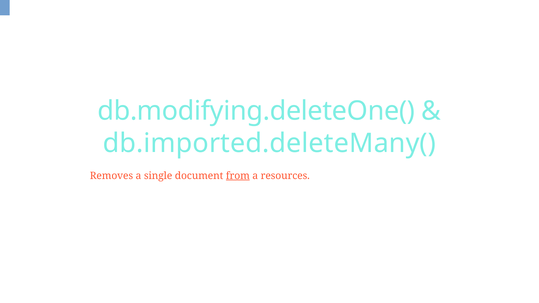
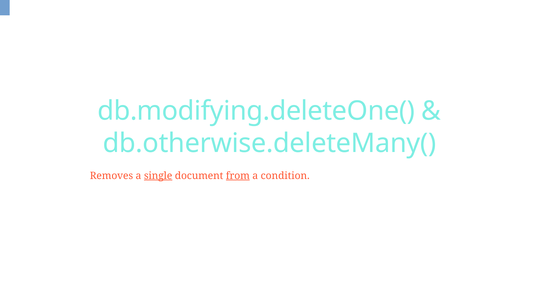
db.imported.deleteMany(: db.imported.deleteMany( -> db.otherwise.deleteMany( (269, 143)
single underline: none -> present (158, 176)
resources: resources -> condition (285, 176)
